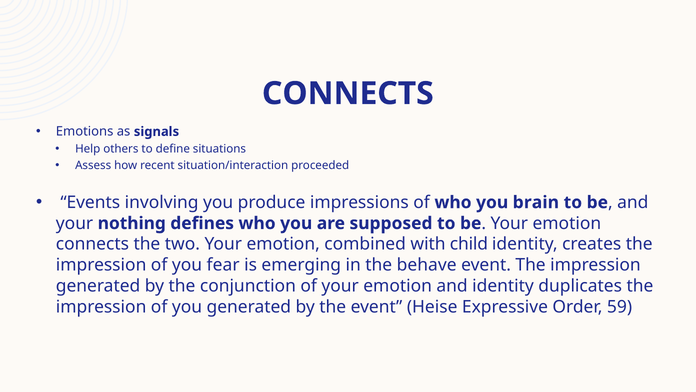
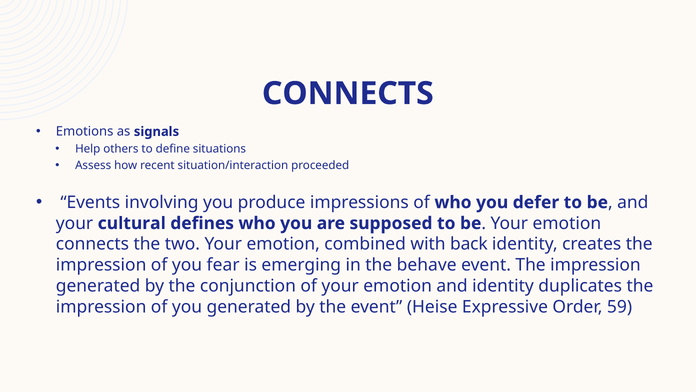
brain: brain -> defer (536, 202)
nothing: nothing -> cultural (132, 223)
child: child -> back (469, 244)
